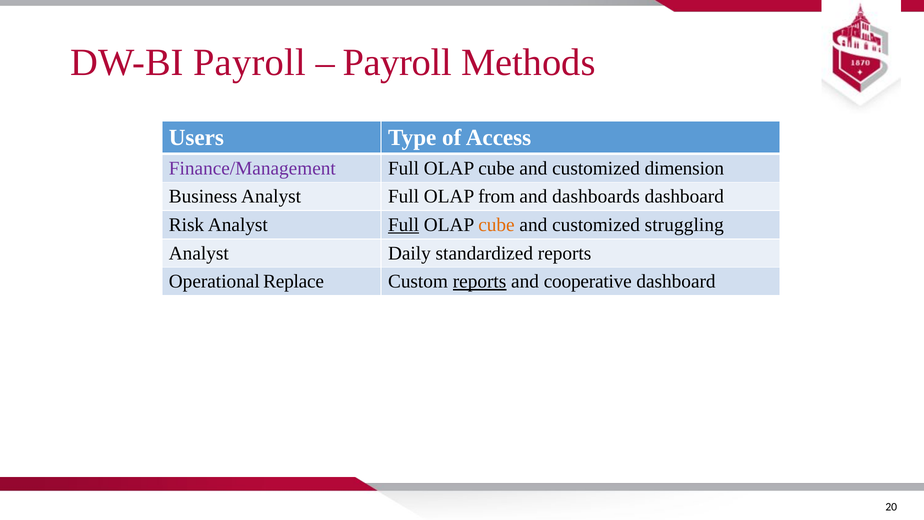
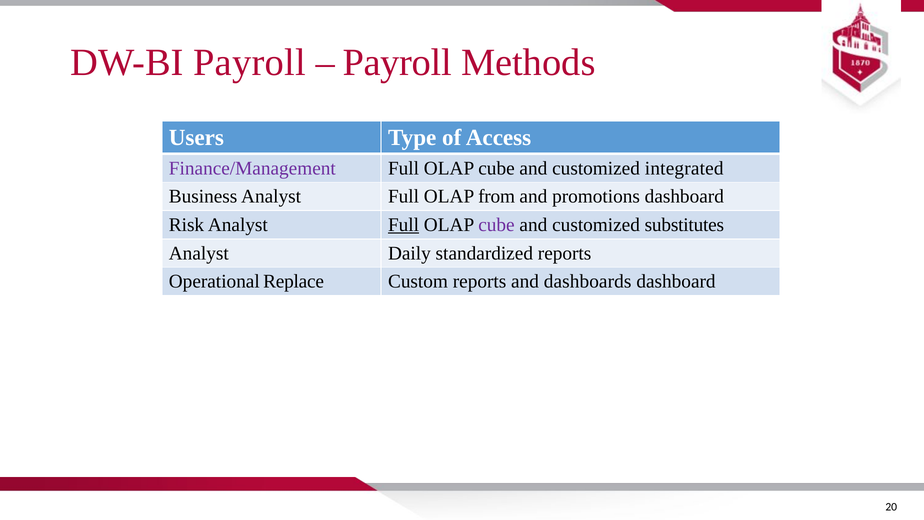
dimension: dimension -> integrated (684, 168)
dashboards: dashboards -> promotions (596, 196)
cube colour: orange -> purple (496, 225)
struggling: struggling -> substitutes (684, 225)
reports underline: present -> none (480, 281)
cooperative: cooperative -> dashboards (588, 281)
